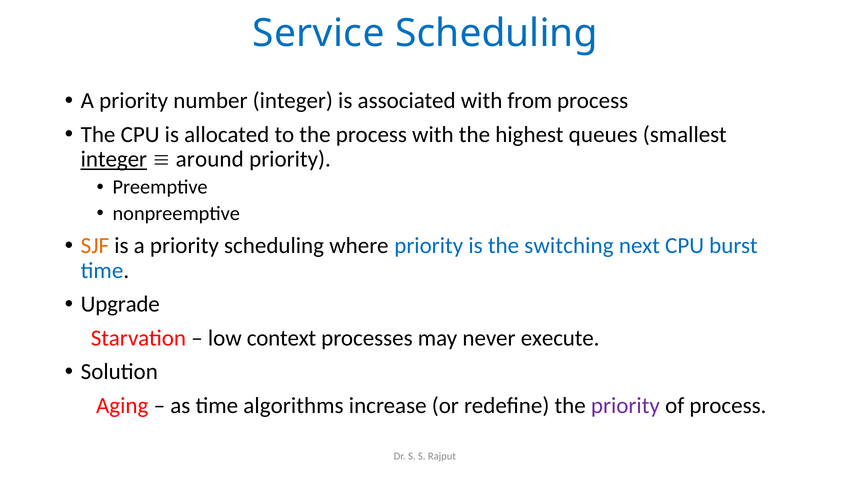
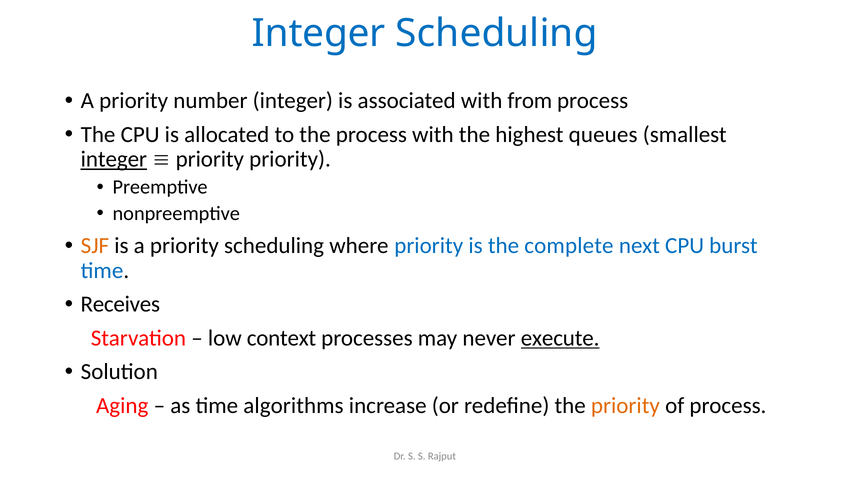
Service: Service -> Integer (319, 33)
around: around -> priority (210, 159)
switching: switching -> complete (569, 246)
Upgrade: Upgrade -> Receives (120, 304)
execute underline: none -> present (560, 338)
priority colour: purple -> orange (625, 406)
